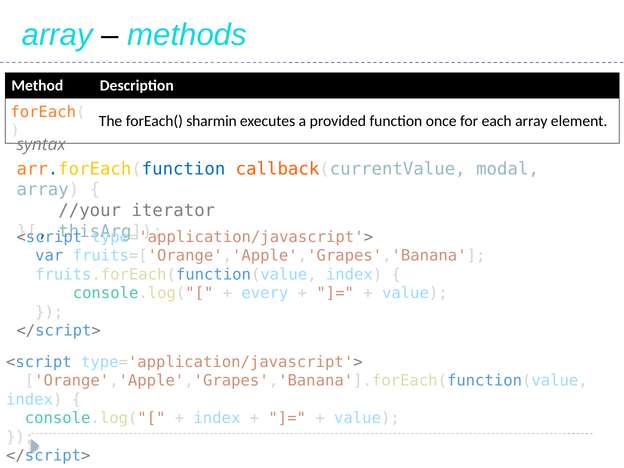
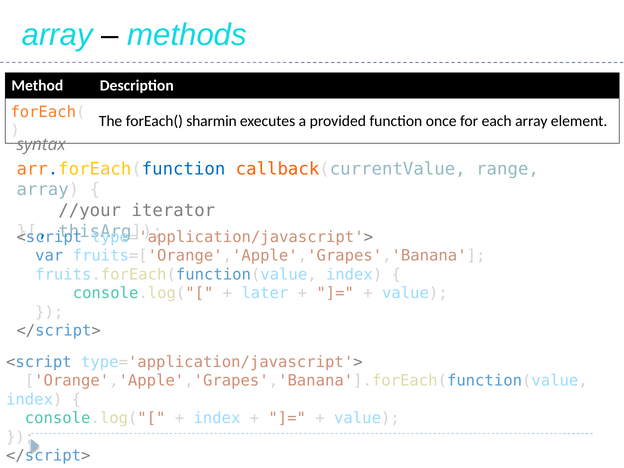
modal: modal -> range (508, 169)
every: every -> later (265, 293)
